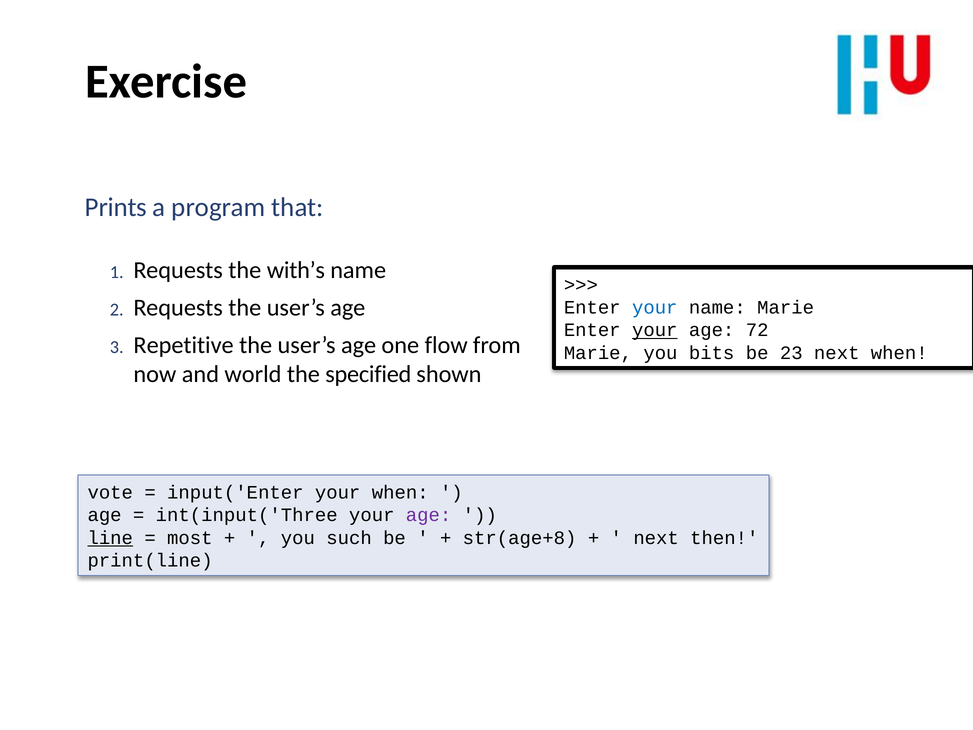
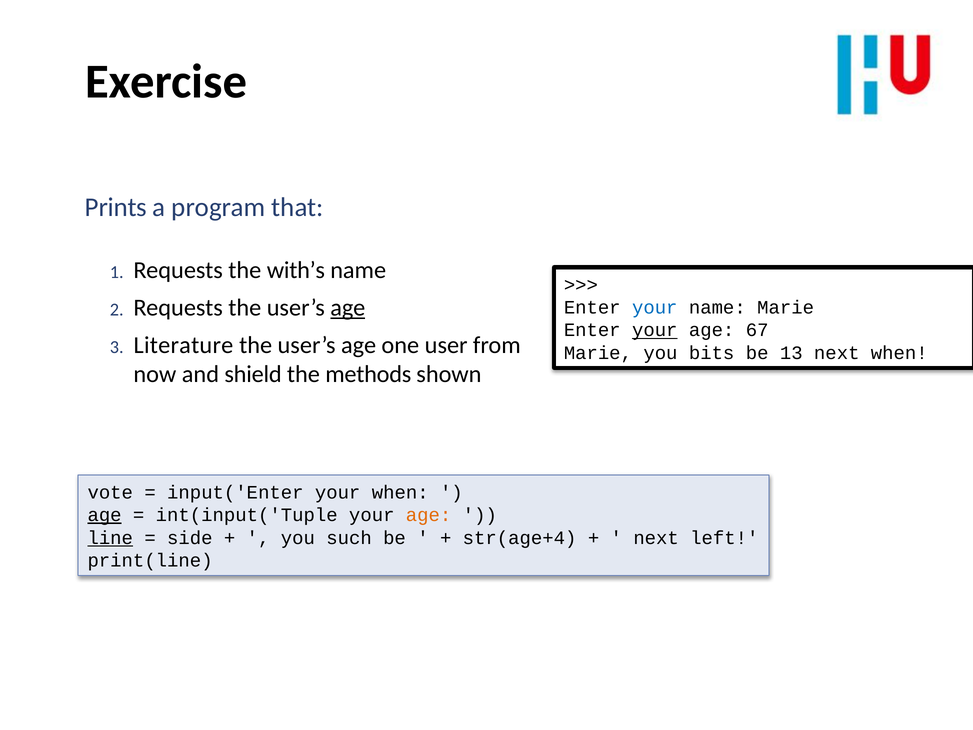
age underline: none -> present (348, 308)
72: 72 -> 67 (757, 330)
Repetitive: Repetitive -> Literature (183, 345)
flow: flow -> user (446, 345)
23: 23 -> 13 (791, 353)
world: world -> shield (253, 374)
specified: specified -> methods (368, 374)
age underline: none -> present (105, 515)
int(input('Three: int(input('Three -> int(input('Tuple (247, 515)
age colour: purple -> orange (429, 515)
most: most -> side (190, 538)
str(age+8: str(age+8 -> str(age+4 (520, 538)
then: then -> left (724, 538)
